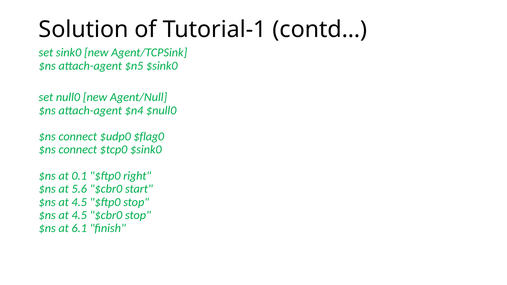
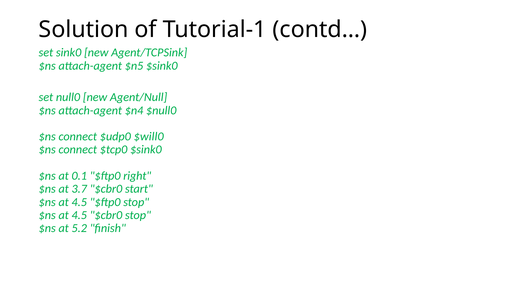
$flag0: $flag0 -> $will0 (149, 137)
5.6: 5.6 -> 3.7 (79, 189)
6.1: 6.1 -> 5.2 (79, 228)
